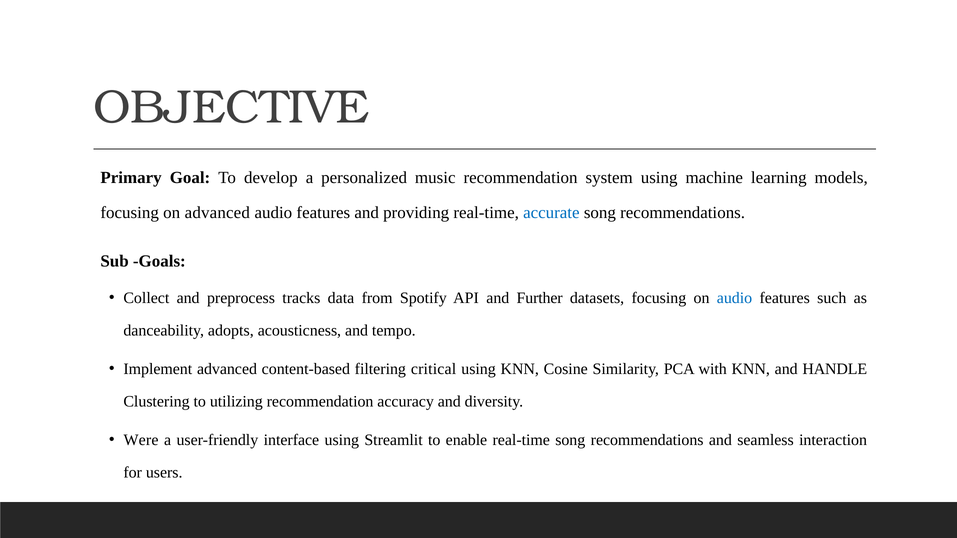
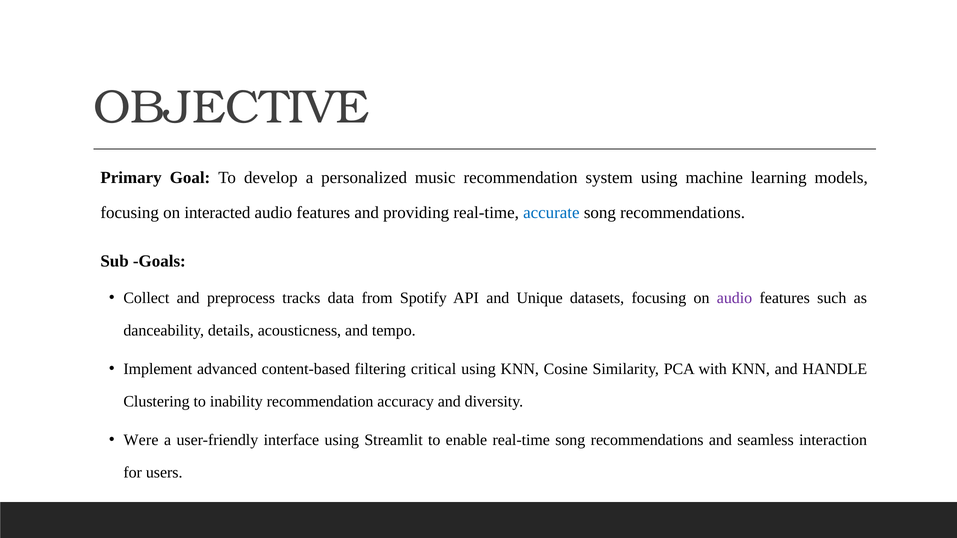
on advanced: advanced -> interacted (217, 213)
Further: Further -> Unique (540, 298)
audio colour: blue -> purple (735, 298)
adopts: adopts -> details (231, 331)
utilizing: utilizing -> inability (236, 402)
